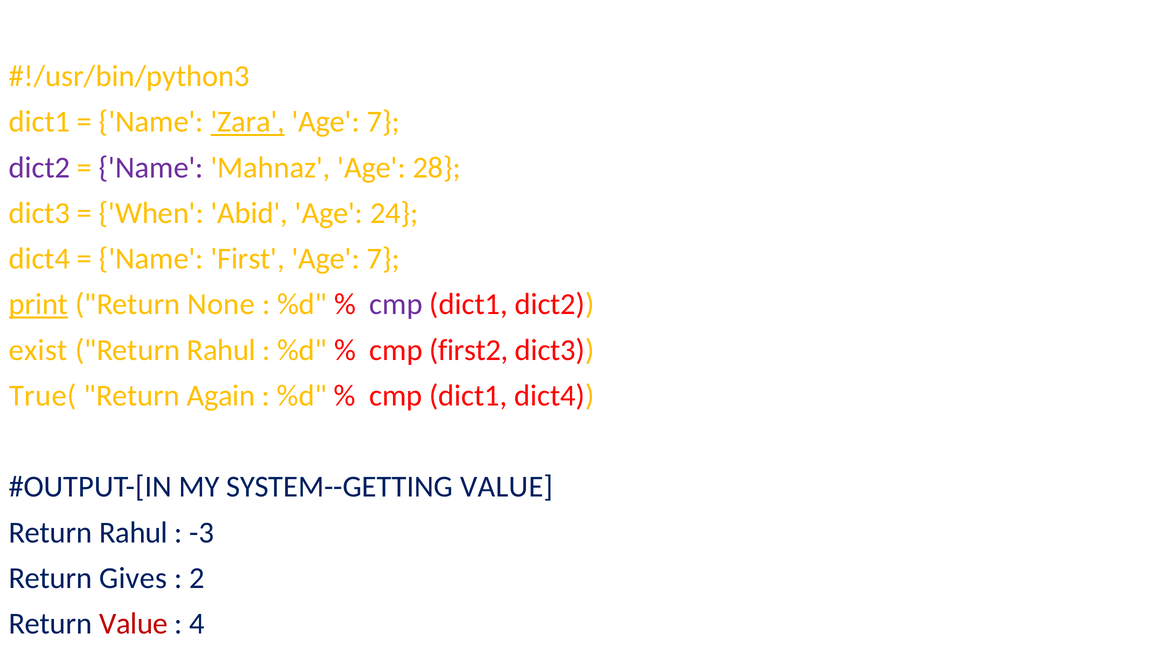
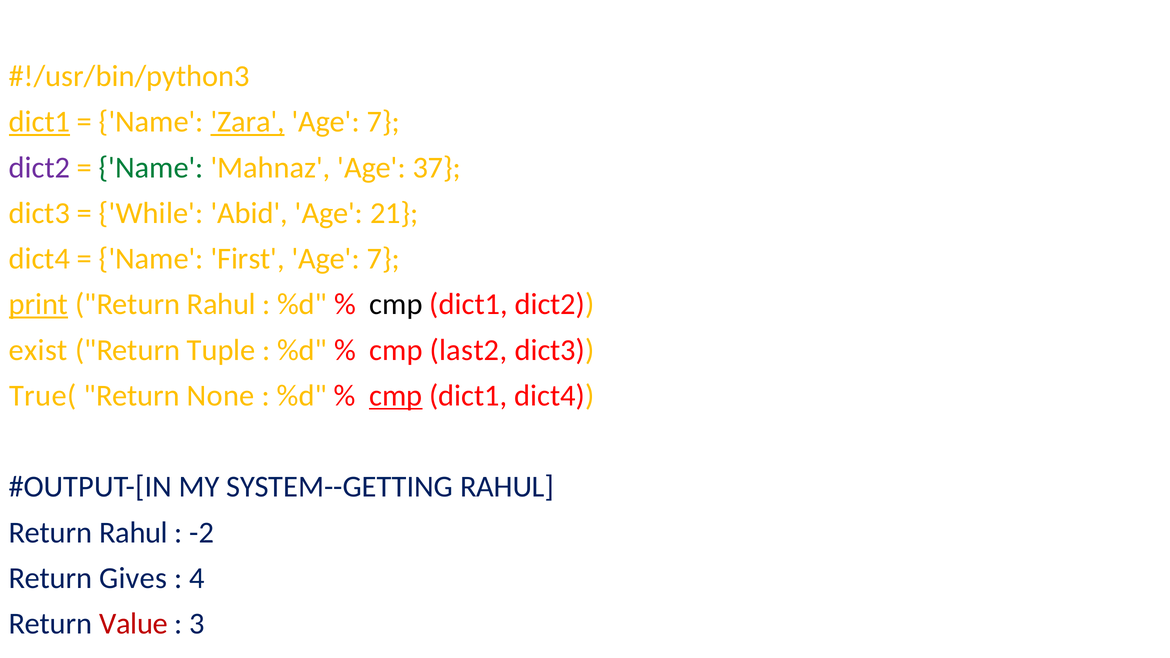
dict1 underline: none -> present (39, 122)
Name colour: purple -> green (151, 168)
28: 28 -> 37 (437, 168)
When: When -> While (151, 213)
24: 24 -> 21 (394, 213)
None: None -> Rahul (221, 304)
cmp colour: purple -> black (396, 304)
Rahul: Rahul -> Tuple (221, 350)
first2: first2 -> last2 (468, 350)
Again: Again -> None (221, 396)
cmp underline: none -> present (396, 396)
SYSTEM--GETTING VALUE: VALUE -> RAHUL (507, 487)
-3: -3 -> -2 (202, 533)
2: 2 -> 4 (197, 578)
4: 4 -> 3 (197, 624)
